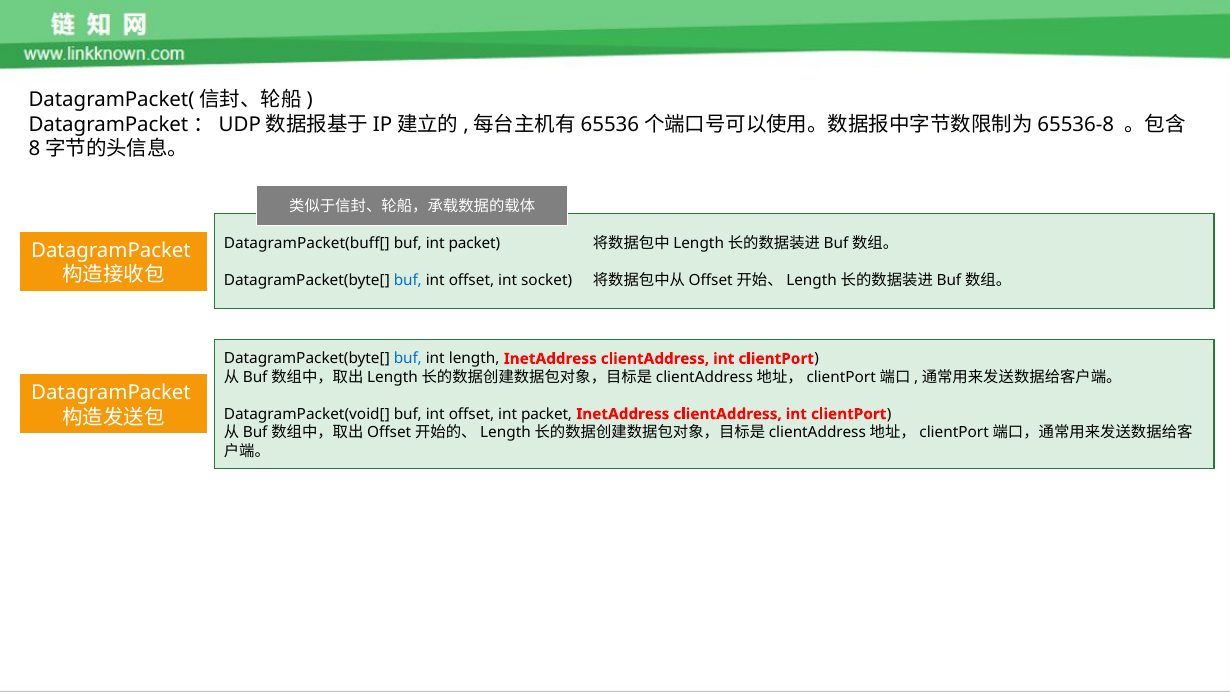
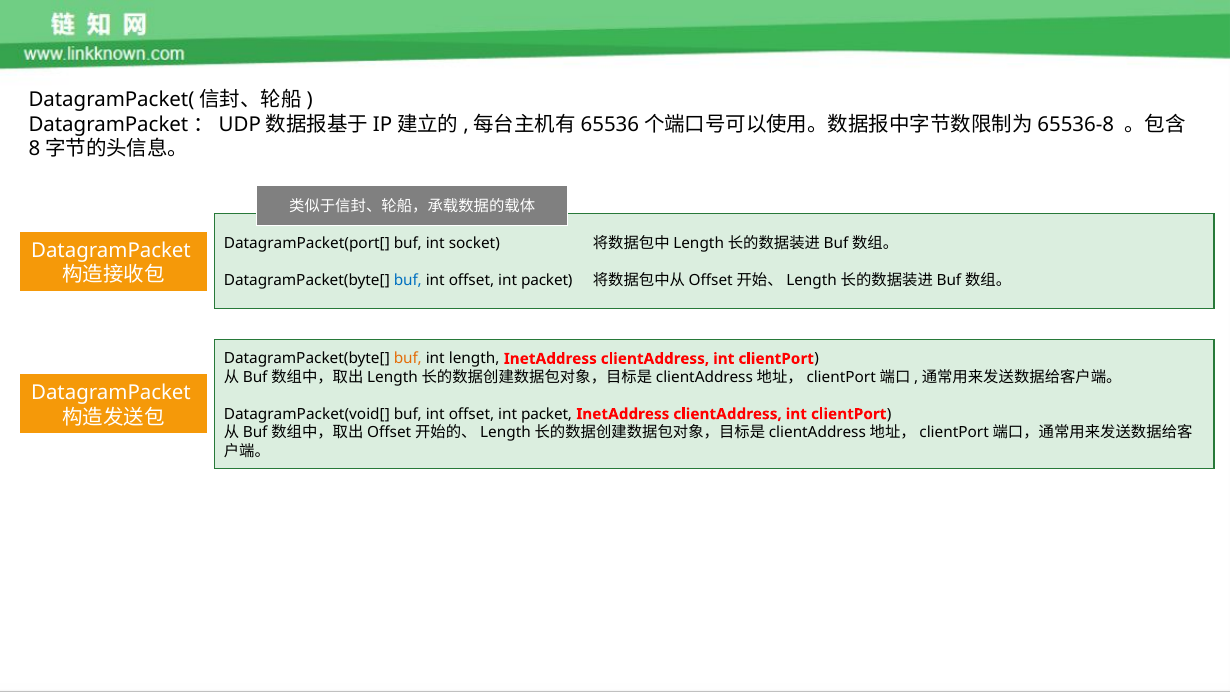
DatagramPacket(buff[: DatagramPacket(buff[ -> DatagramPacket(port[ (307, 244)
buf int packet: packet -> socket (474, 244)
socket: socket -> packet (547, 281)
buf colour: blue -> orange (408, 359)
